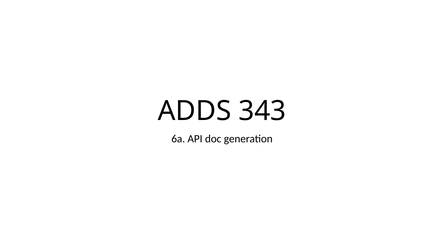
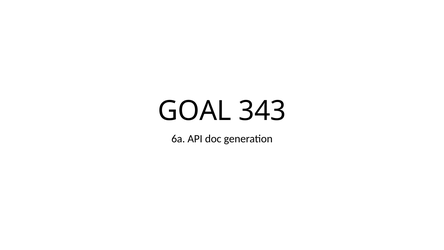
ADDS: ADDS -> GOAL (195, 111)
